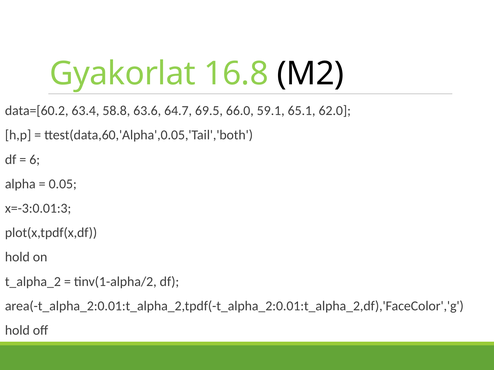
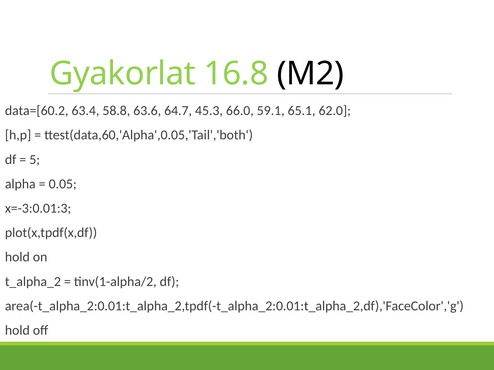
69.5: 69.5 -> 45.3 (209, 111)
6: 6 -> 5 (35, 160)
